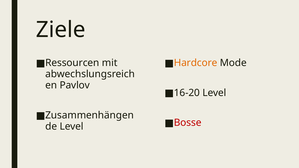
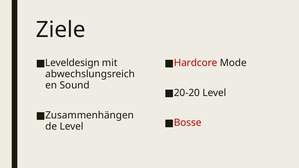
Ressourcen: Ressourcen -> Leveldesign (72, 63)
Hardcore colour: orange -> red (196, 63)
Pavlov: Pavlov -> Sound (75, 85)
16-20: 16-20 -> 20-20 (187, 93)
